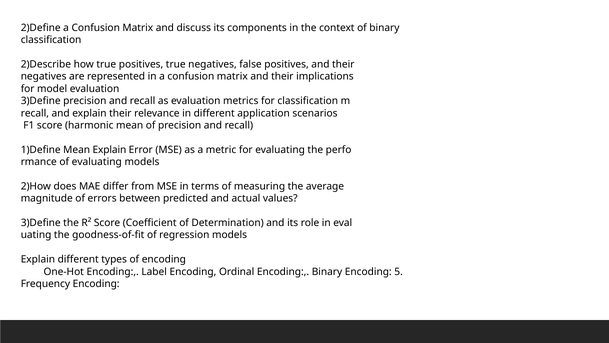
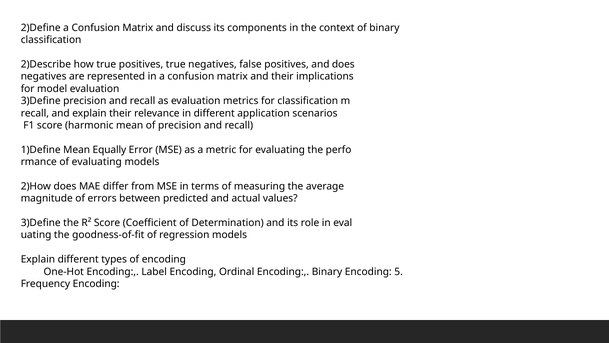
positives and their: their -> does (343, 64)
Mean Explain: Explain -> Equally (109, 150)
